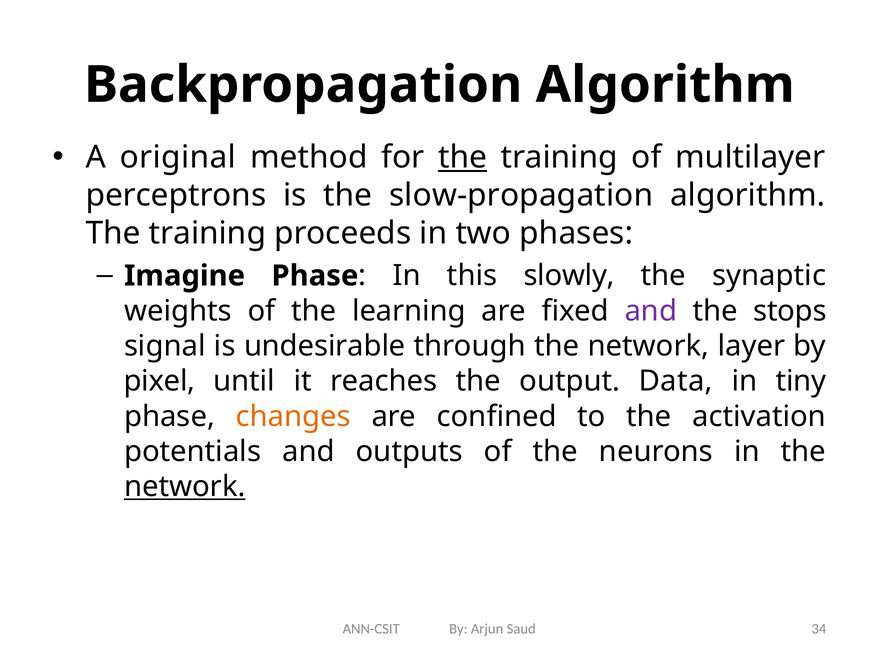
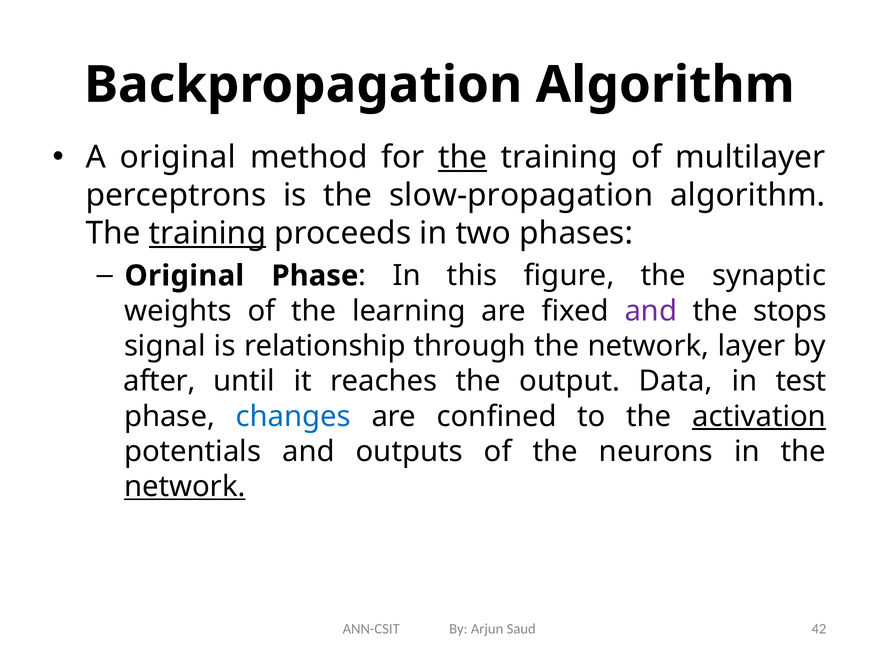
training underline: none -> present (207, 234)
Imagine: Imagine -> Original (184, 276)
slowly: slowly -> figure (569, 276)
undesirable: undesirable -> relationship (325, 346)
pixel: pixel -> after (160, 381)
tiny: tiny -> test (801, 381)
changes colour: orange -> blue (293, 417)
activation underline: none -> present (759, 417)
34: 34 -> 42 (819, 629)
